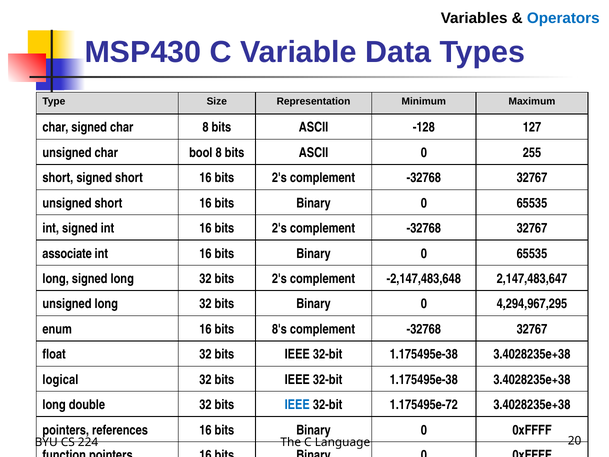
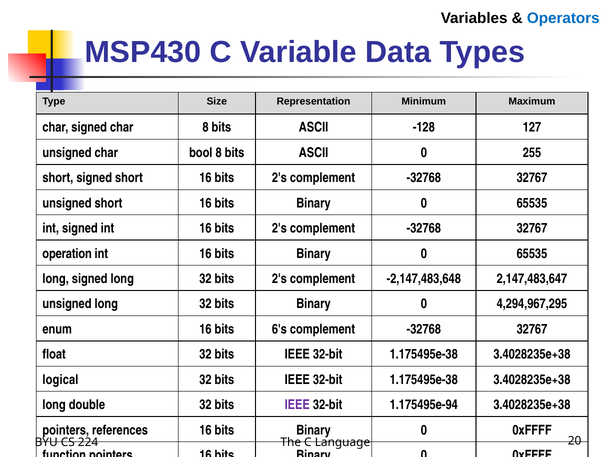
associate: associate -> operation (67, 253)
8's: 8's -> 6's (279, 329)
IEEE colour: blue -> purple (297, 405)
1.175495e-72: 1.175495e-72 -> 1.175495e-94 (424, 405)
